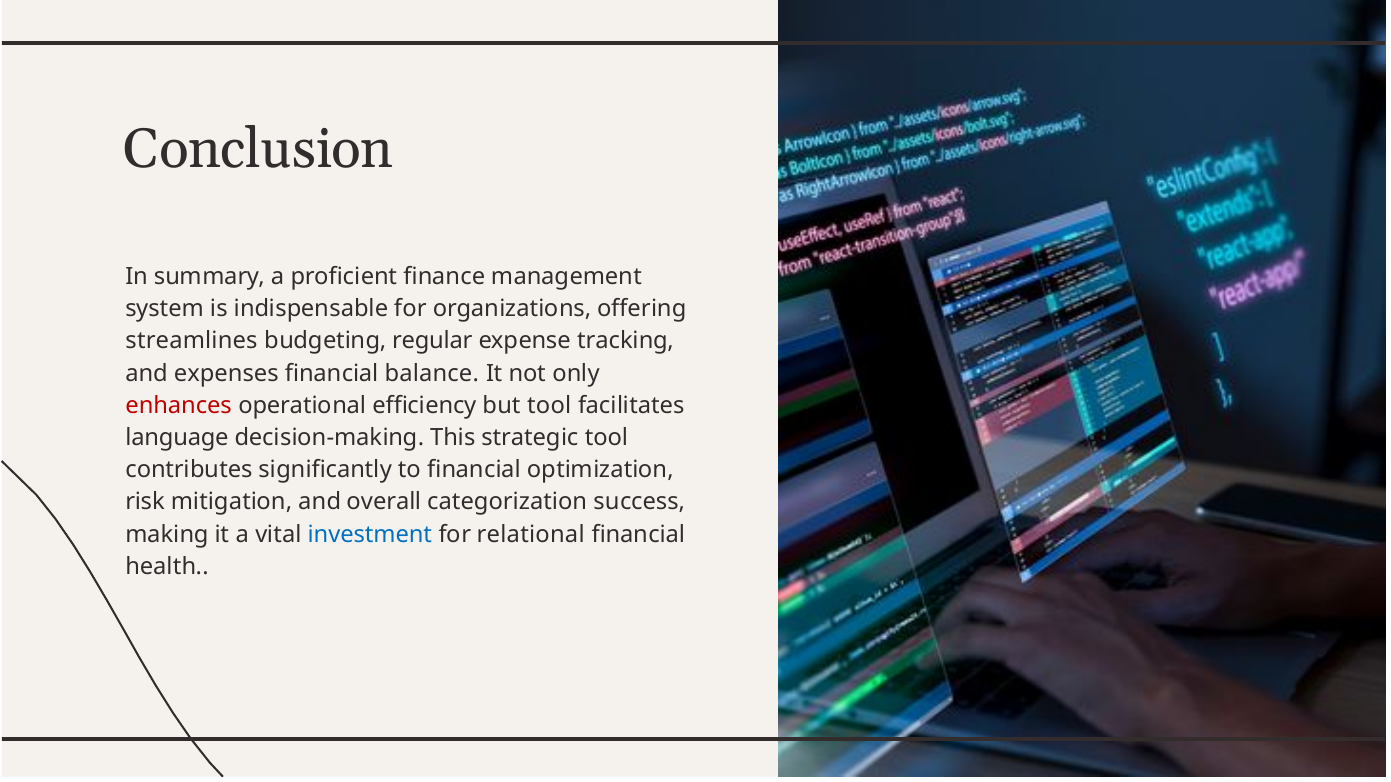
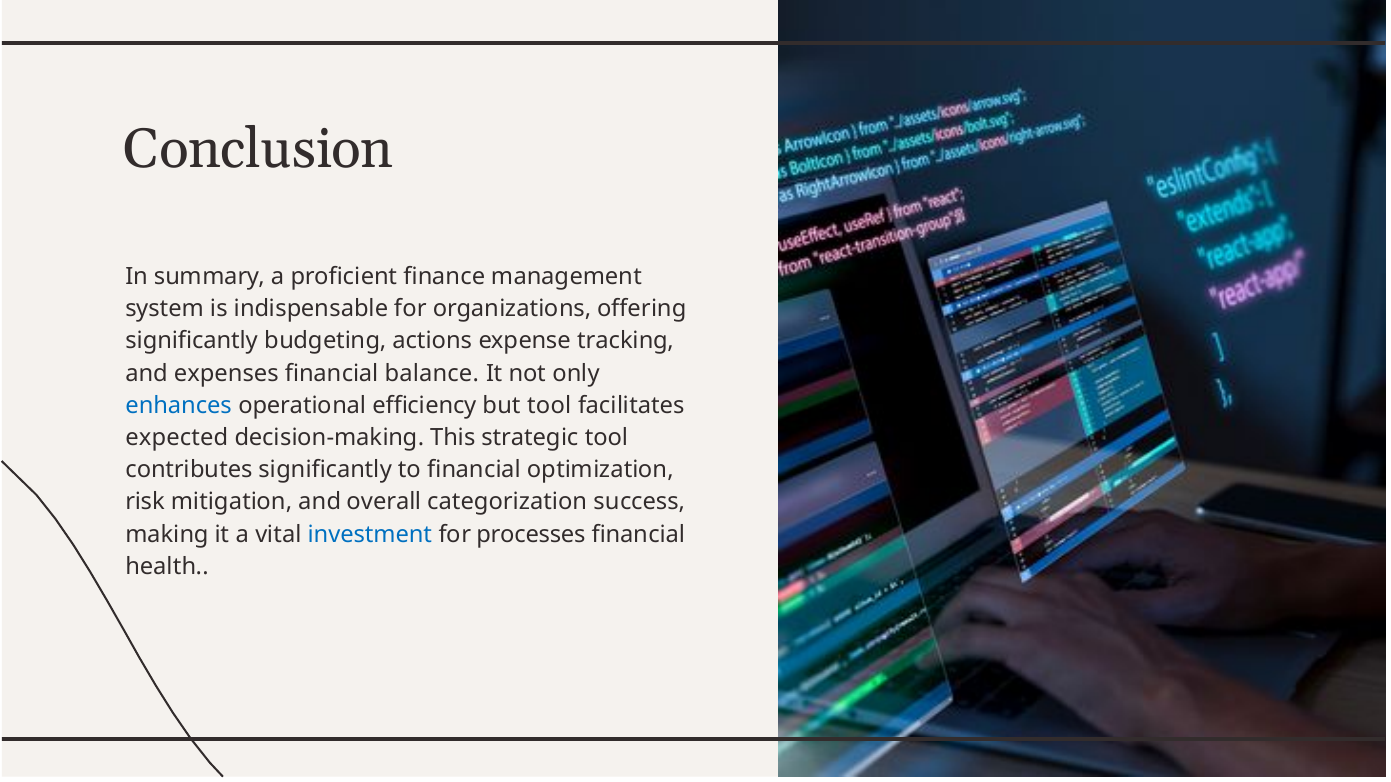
streamlines: streamlines -> significantly (192, 341)
regular: regular -> actions (432, 341)
enhances colour: red -> blue (179, 406)
language: language -> expected (177, 438)
relational: relational -> processes (531, 535)
